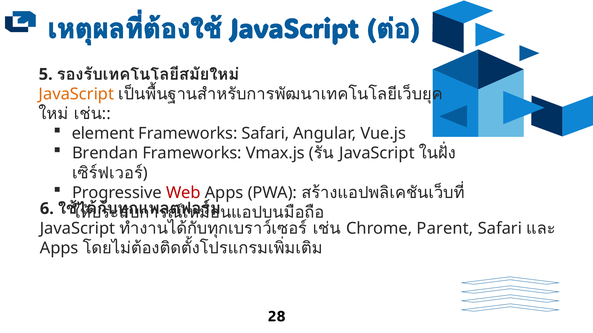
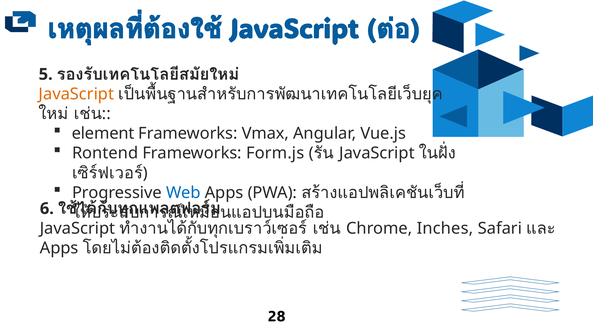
Frameworks Safari: Safari -> Vmax (265, 134)
Brendan: Brendan -> Rontend (105, 153)
Vmax.js: Vmax.js -> Form.js (275, 153)
Web colour: red -> blue (183, 193)
Parent: Parent -> Inches (445, 229)
